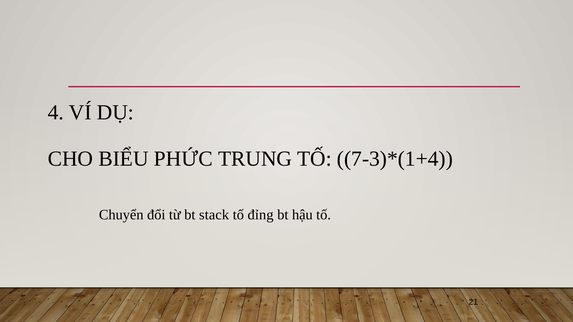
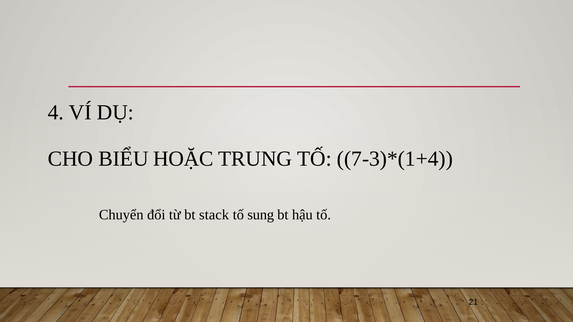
PHỨC: PHỨC -> HOẶC (183, 159)
đỉng: đỉng -> sung (261, 215)
